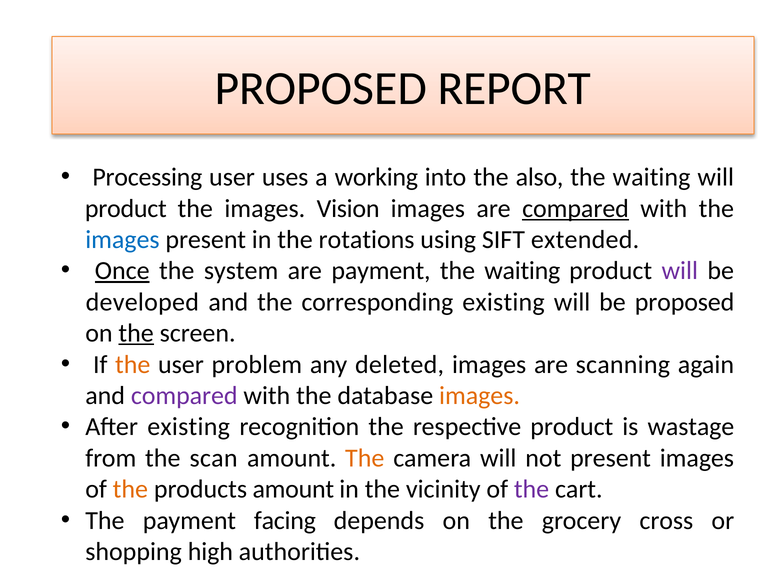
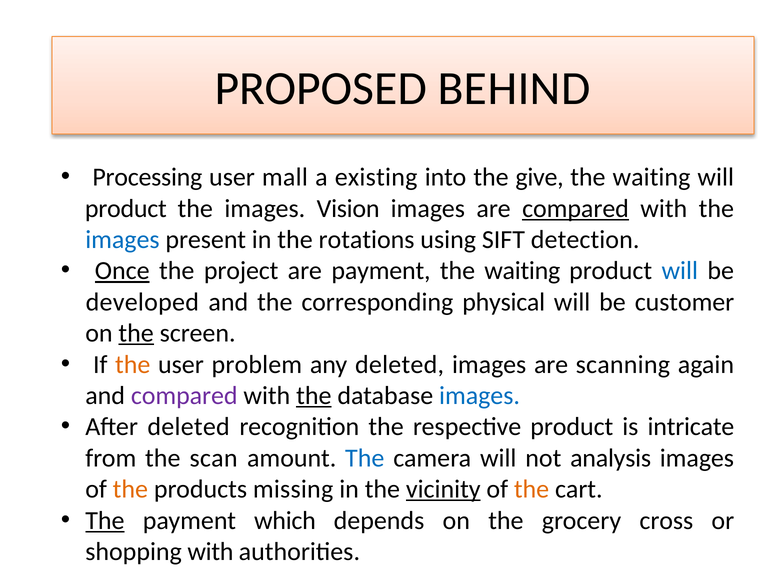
REPORT: REPORT -> BEHIND (514, 89)
uses: uses -> mall (285, 177)
working: working -> existing (376, 177)
also: also -> give (540, 177)
extended: extended -> detection (585, 240)
system: system -> project (241, 271)
will colour: purple -> blue (680, 271)
corresponding existing: existing -> physical (504, 302)
be proposed: proposed -> customer (685, 302)
the underline: none -> present (314, 396)
images colour: orange -> blue (480, 396)
After existing: existing -> deleted (189, 427)
wastage: wastage -> intricate (691, 427)
The colour: orange -> blue (365, 458)
not present: present -> analysis (611, 458)
products amount: amount -> missing (293, 489)
vicinity underline: none -> present (443, 489)
the colour: purple -> orange (532, 489)
The underline: none -> present (105, 520)
facing: facing -> which (285, 520)
shopping high: high -> with (210, 552)
